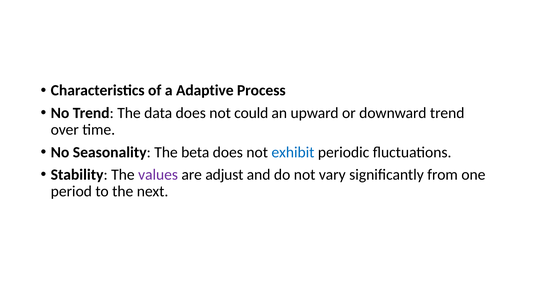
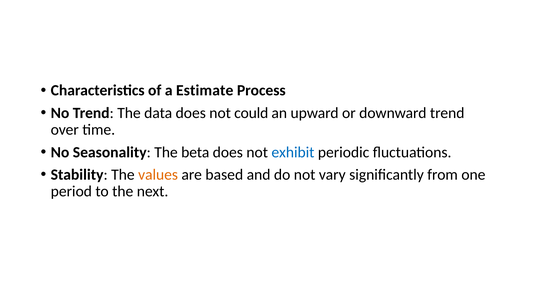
Adaptive: Adaptive -> Estimate (205, 90)
values colour: purple -> orange (158, 174)
adjust: adjust -> based (224, 174)
